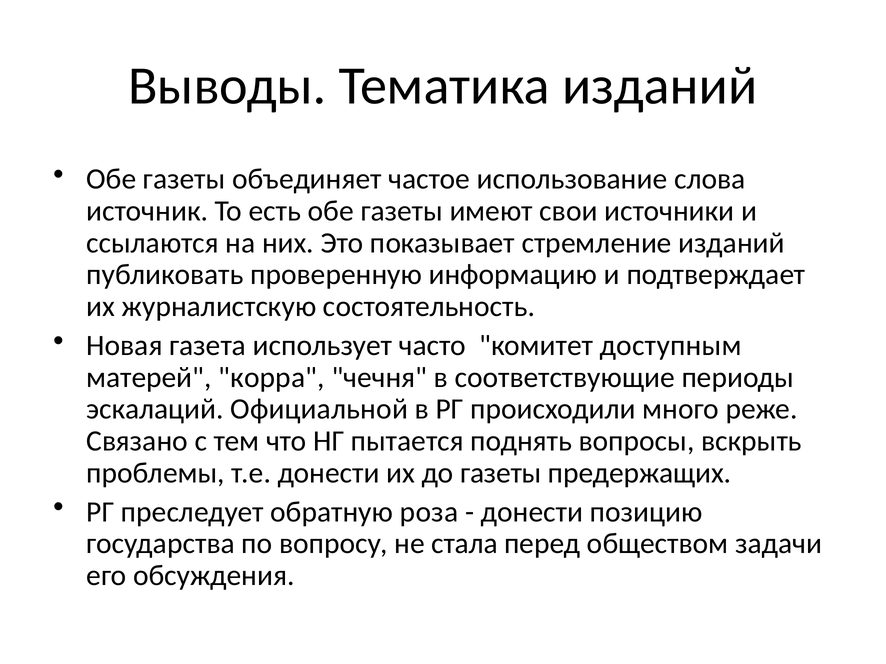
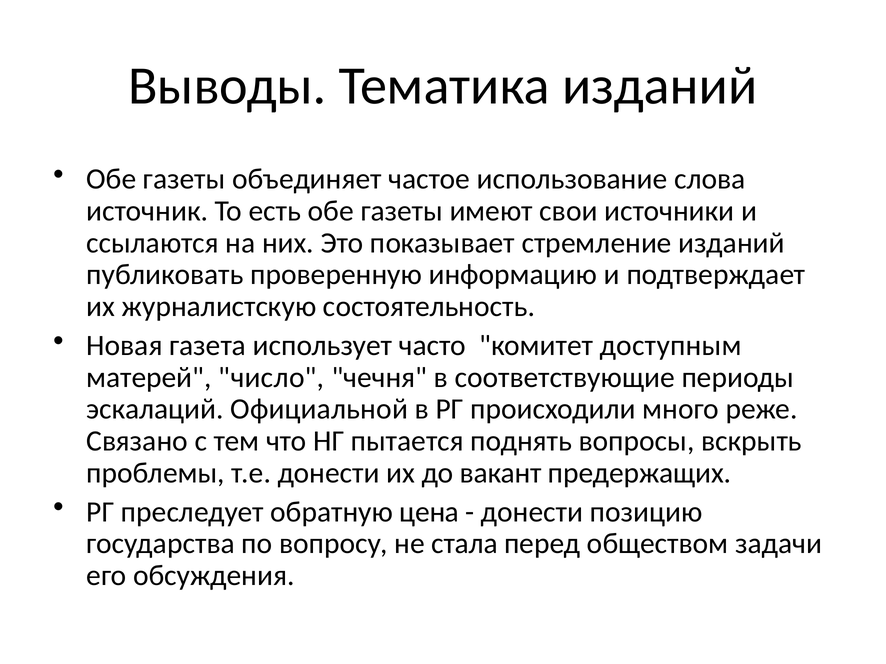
корра: корра -> число (271, 378)
до газеты: газеты -> вакант (501, 473)
роза: роза -> цена (429, 512)
